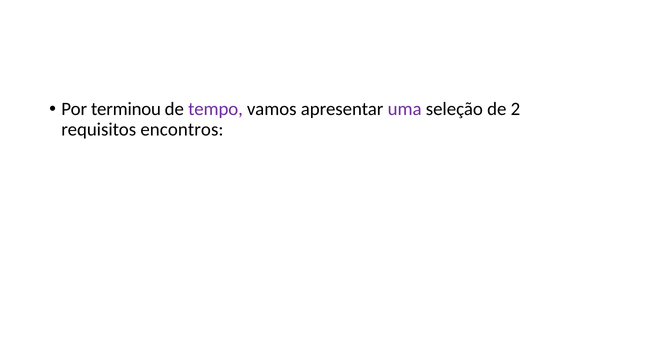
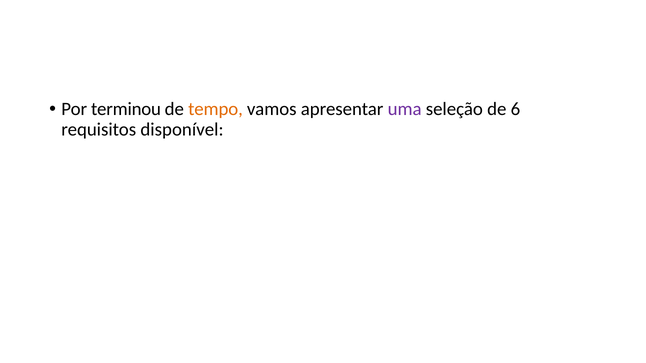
tempo colour: purple -> orange (215, 109)
2: 2 -> 6 (515, 109)
encontros: encontros -> disponível (182, 129)
